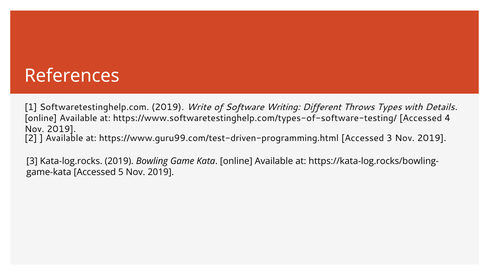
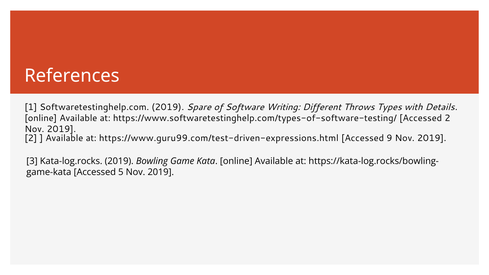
Write: Write -> Spare (199, 107)
Accessed 4: 4 -> 2 (447, 118)
https://www.guru99.com/test-driven-programming.html: https://www.guru99.com/test-driven-programming.html -> https://www.guru99.com/test-driven-expressions.html (219, 138)
Accessed 3: 3 -> 9 (389, 138)
